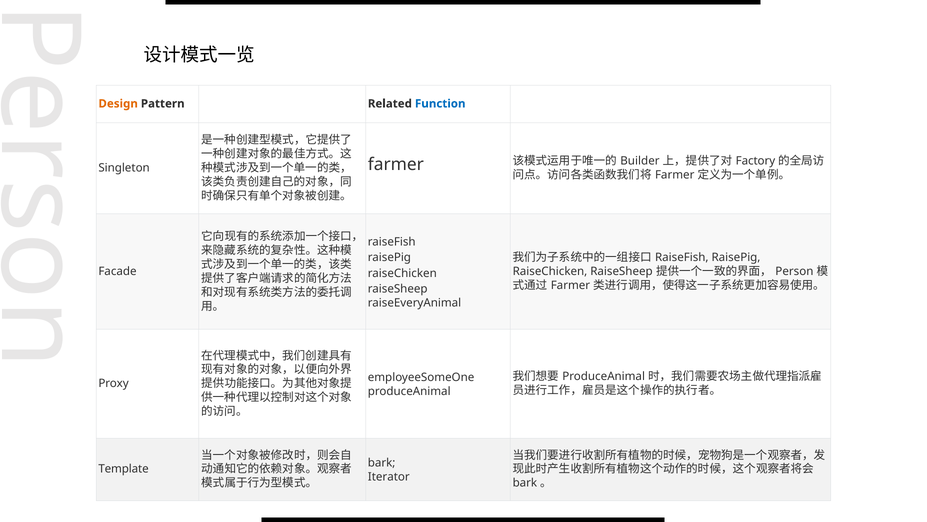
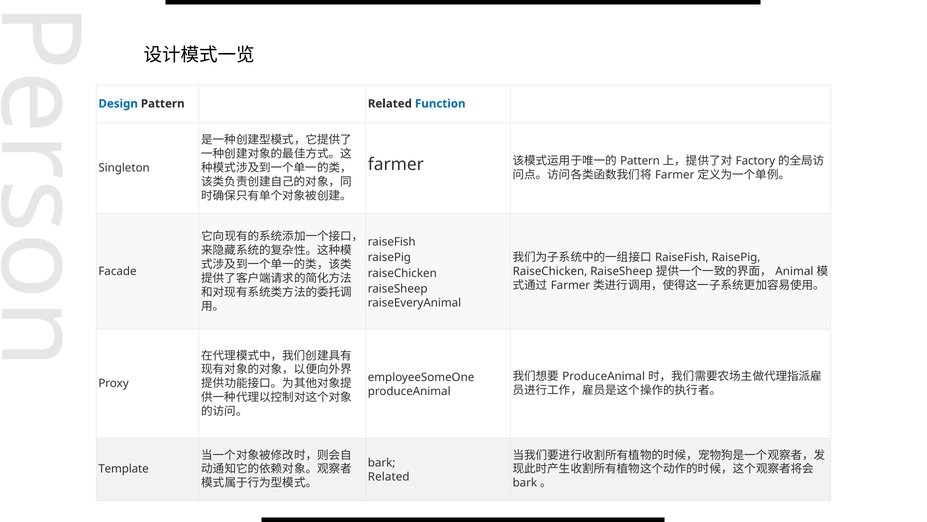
Design colour: orange -> blue (118, 104)
Builder: Builder -> Pattern (640, 161)
Person: Person -> Animal (794, 271)
Iterator: Iterator -> Related (389, 477)
